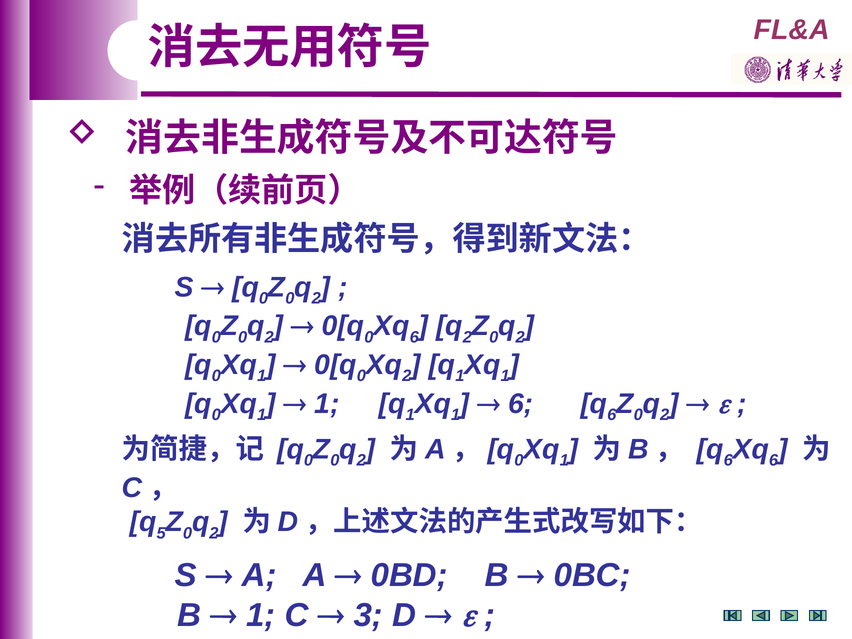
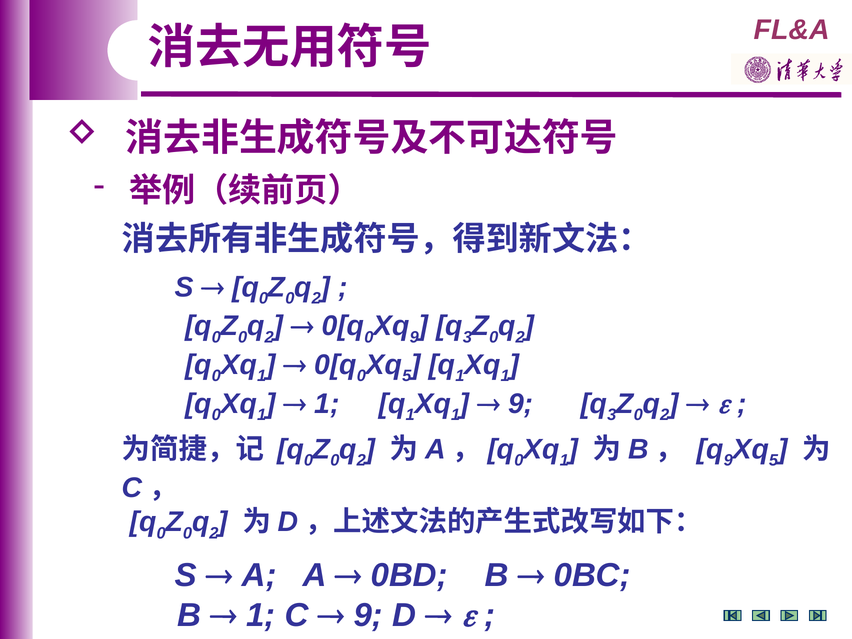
6: 6 -> 9 (414, 337)
2: 2 -> 3 (467, 337)
2: 2 -> 5 (407, 376)
6: 6 -> 9 (521, 404)
6: 6 -> 3 (612, 415)
6: 6 -> 9 (728, 460)
6: 6 -> 5 (774, 460)
5: 5 -> 0 (161, 533)
3: 3 -> 9 (368, 615)
